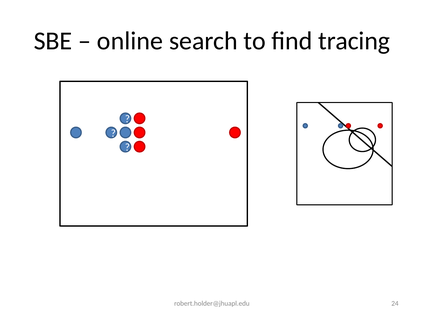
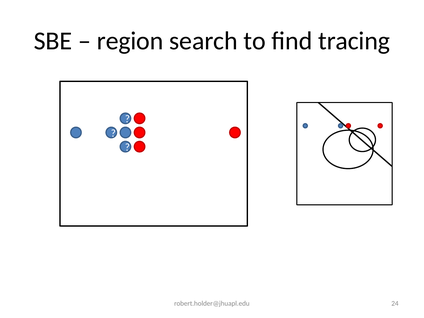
online: online -> region (130, 41)
